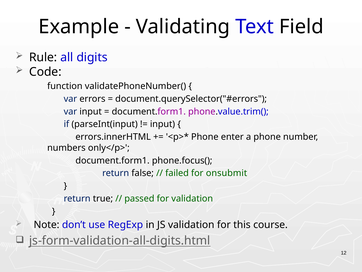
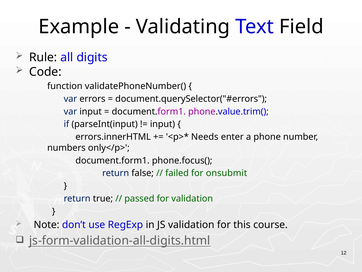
Phone: Phone -> Needs (205, 137)
